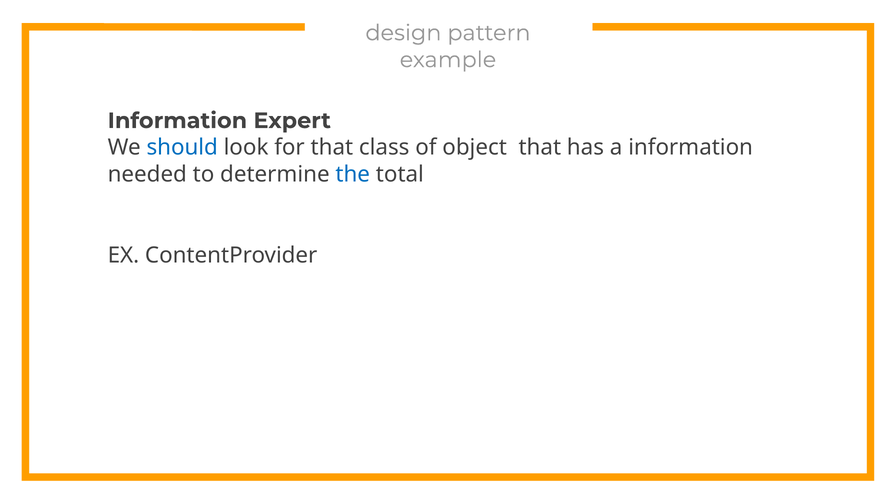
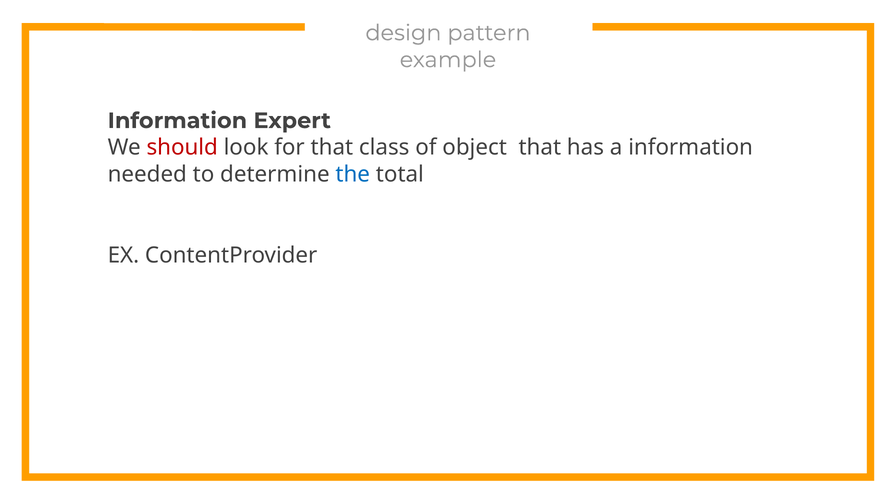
should colour: blue -> red (182, 148)
